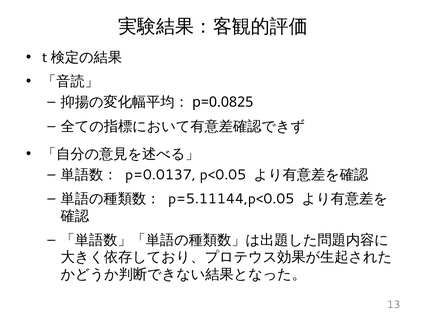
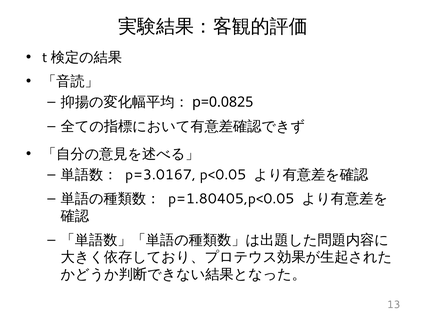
p=0.0137: p=0.0137 -> p=3.0167 (160, 175)
p=5.11144,p<0.05: p=5.11144,p<0.05 -> p=1.80405,p<0.05 (231, 199)
